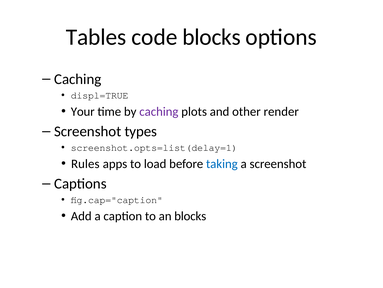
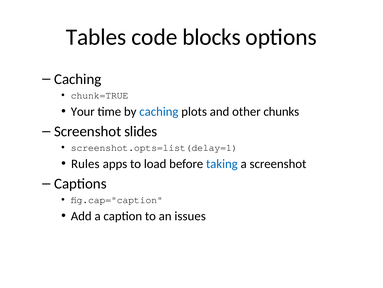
displ=TRUE: displ=TRUE -> chunk=TRUE (100, 95)
caching colour: purple -> blue (159, 111)
render: render -> chunks (281, 111)
types: types -> slides (141, 131)
an blocks: blocks -> issues (190, 216)
